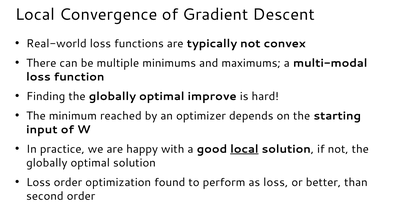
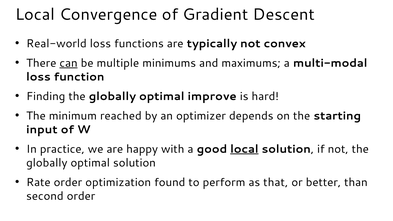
can underline: none -> present (69, 63)
Loss: Loss -> Rate (38, 182)
as loss: loss -> that (276, 182)
